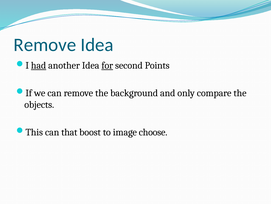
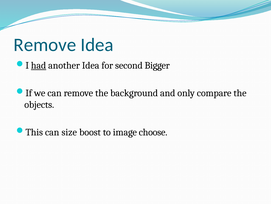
for underline: present -> none (107, 65)
Points: Points -> Bigger (157, 65)
that: that -> size (69, 132)
